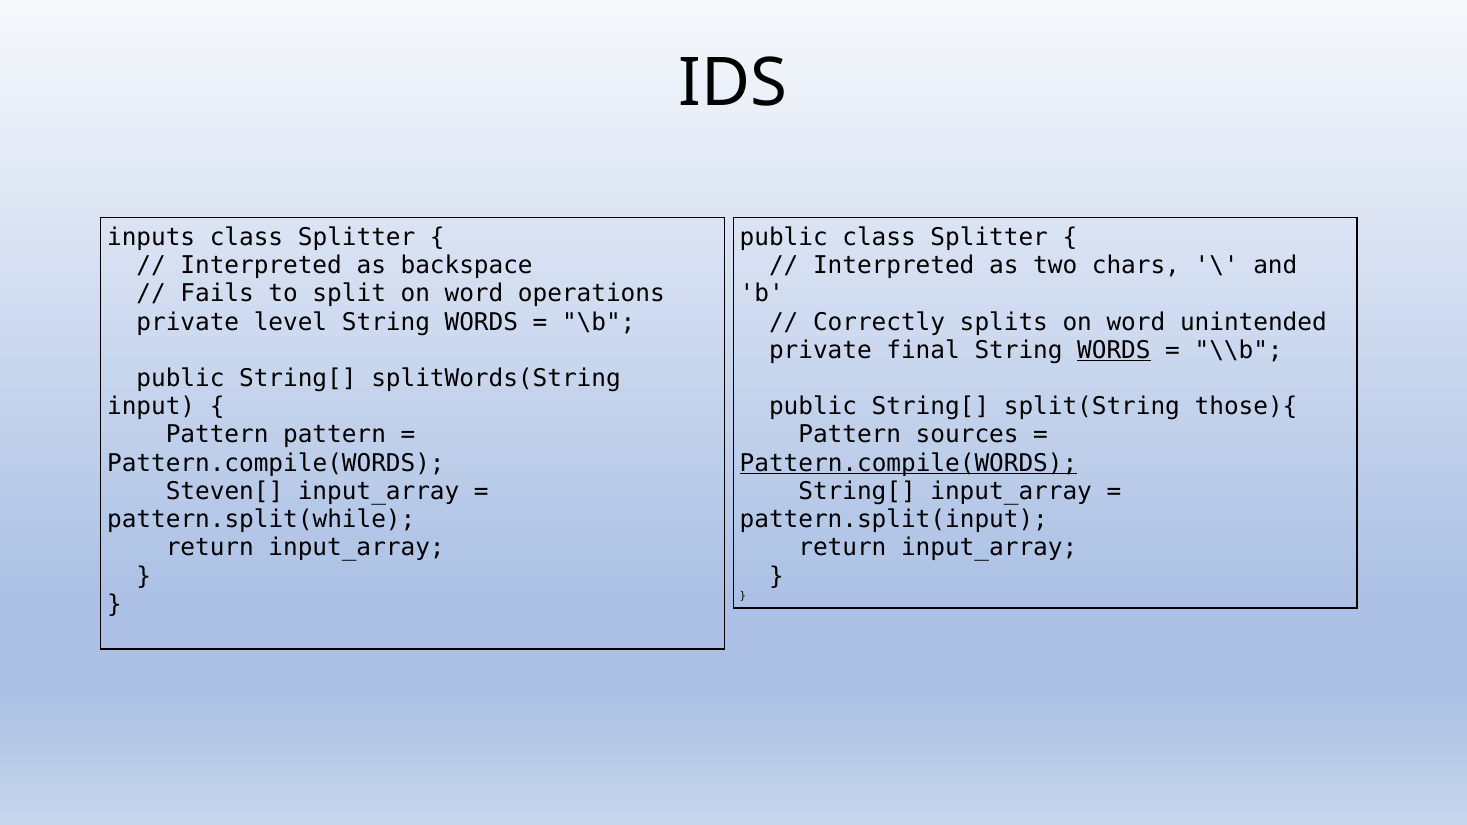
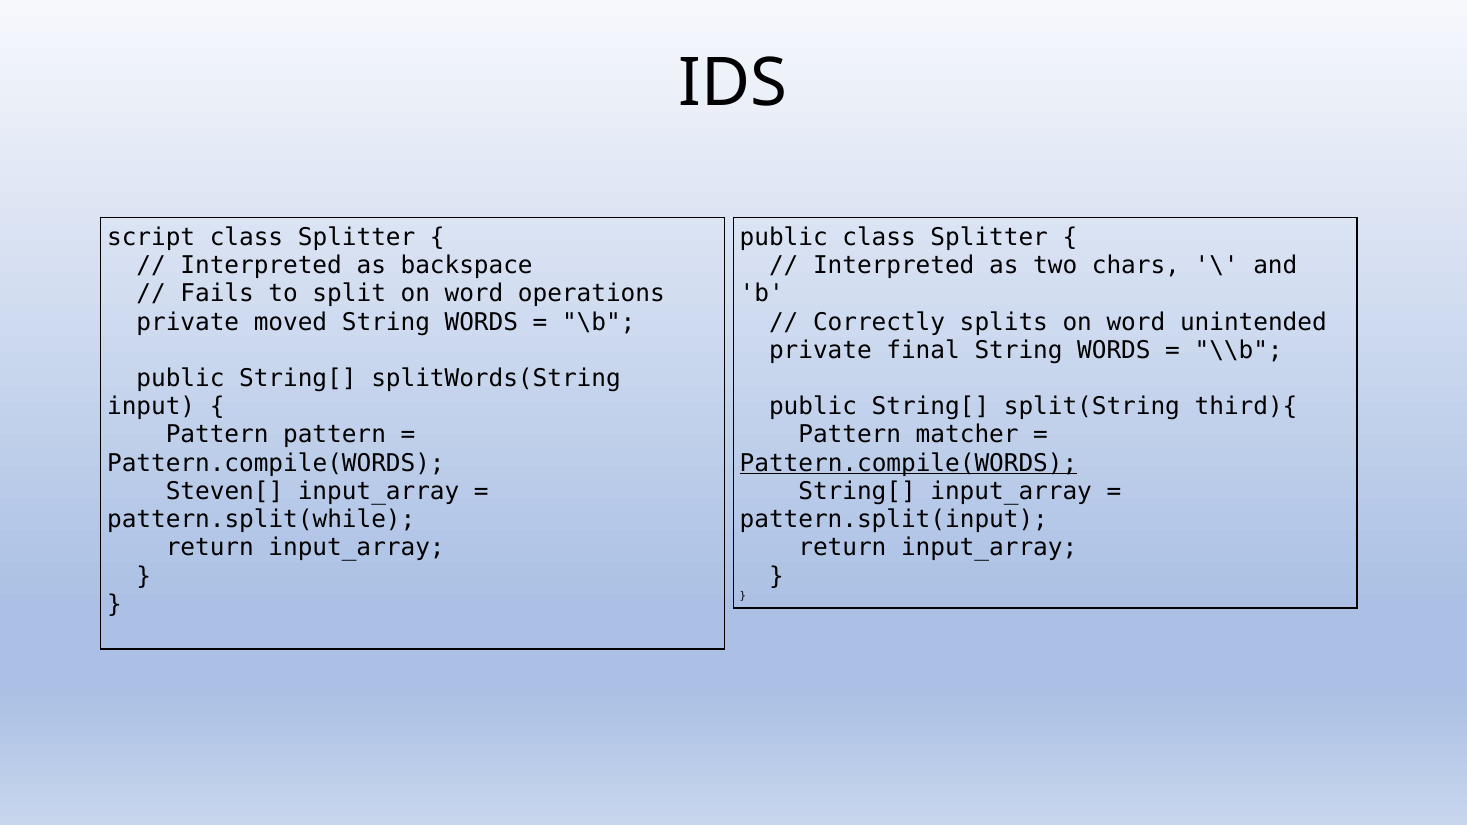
inputs: inputs -> script (151, 237)
level: level -> moved (290, 322)
WORDS underline: present -> none (1114, 350)
those){: those){ -> third){ (1246, 407)
sources: sources -> matcher (967, 435)
